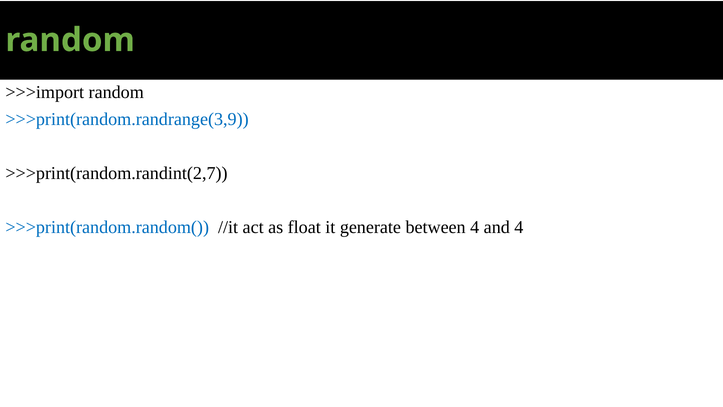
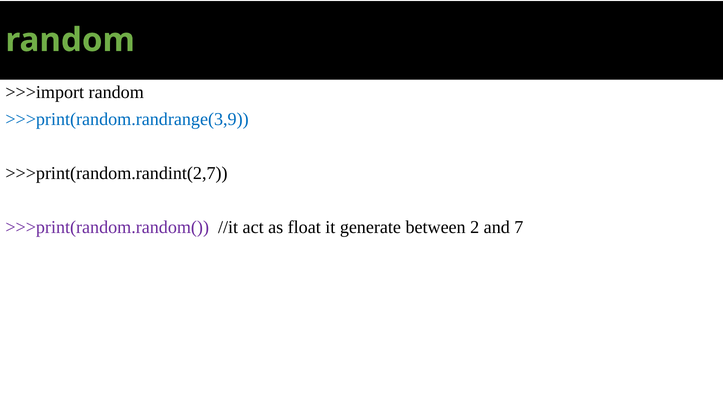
>>>print(random.random( colour: blue -> purple (107, 227)
between 4: 4 -> 2 (475, 227)
and 4: 4 -> 7 (519, 227)
